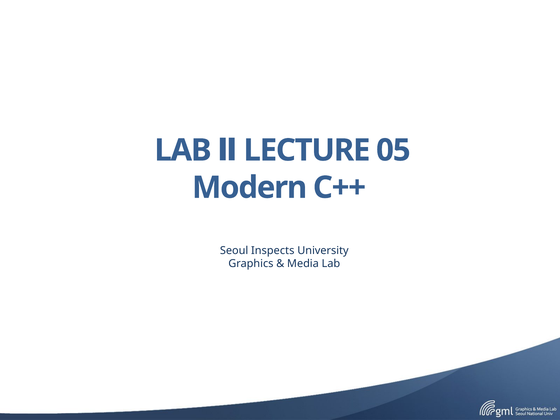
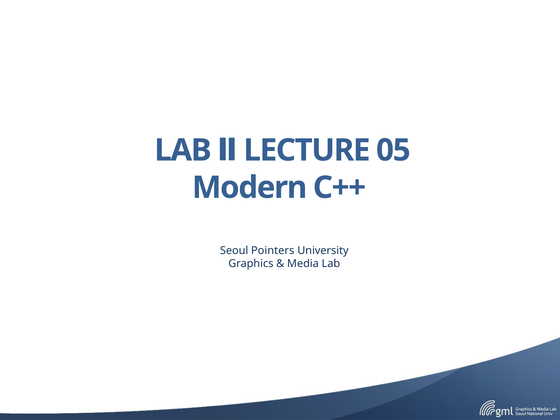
Inspects: Inspects -> Pointers (273, 251)
